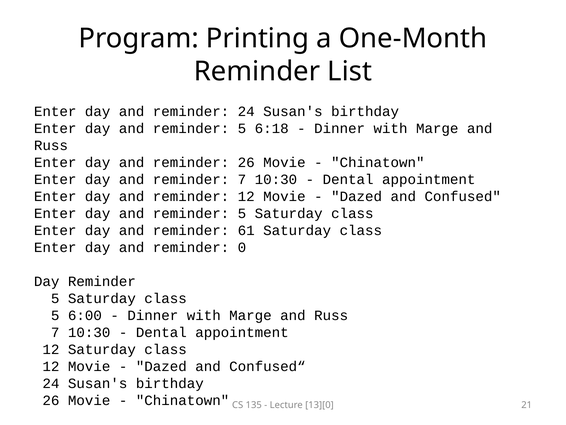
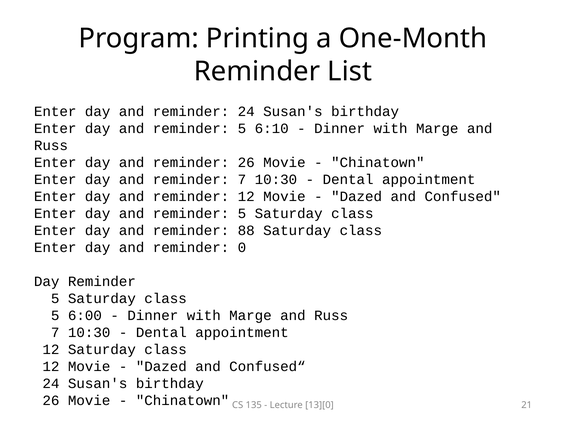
6:18: 6:18 -> 6:10 (272, 128)
61: 61 -> 88 (246, 230)
